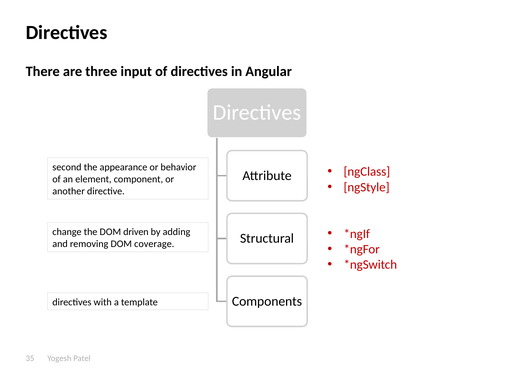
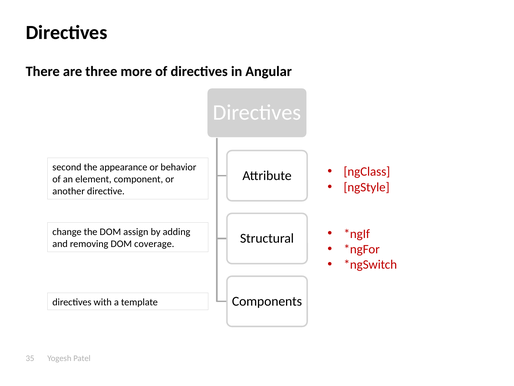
input: input -> more (136, 71)
driven: driven -> assign (136, 232)
